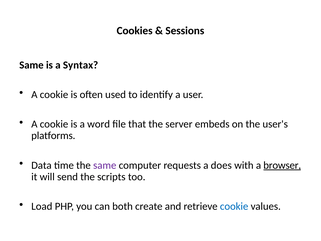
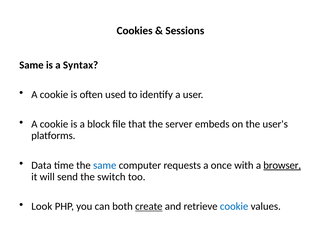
word: word -> block (99, 124)
same colour: purple -> blue (105, 165)
does: does -> once (221, 165)
scripts: scripts -> switch (111, 177)
Load: Load -> Look (42, 206)
create underline: none -> present (149, 206)
